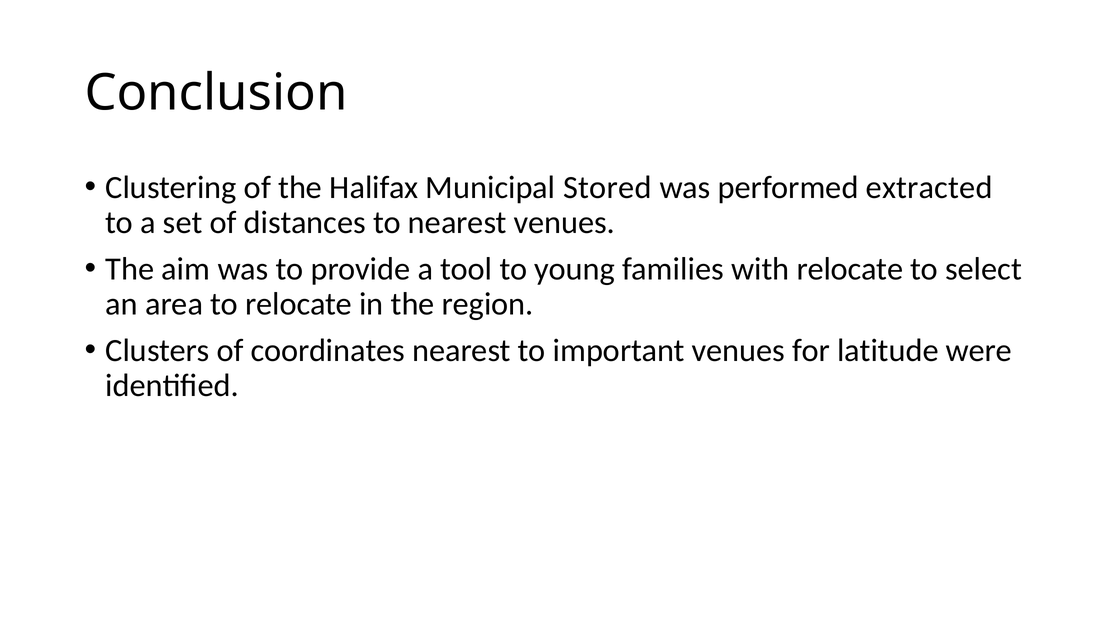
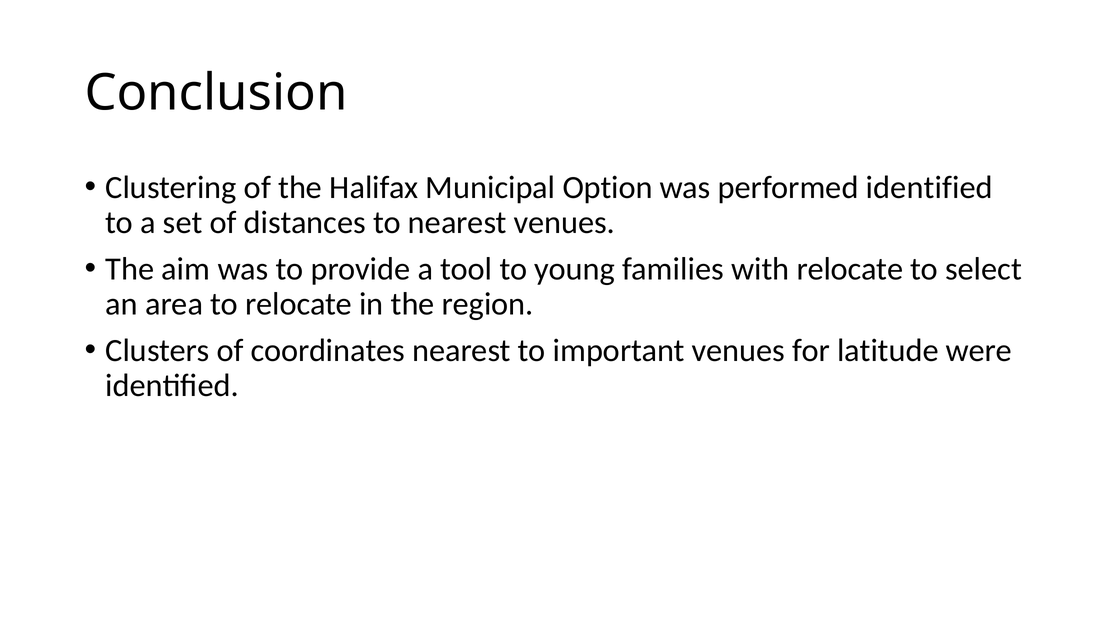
Stored: Stored -> Option (608, 188)
performed extracted: extracted -> identified (929, 188)
